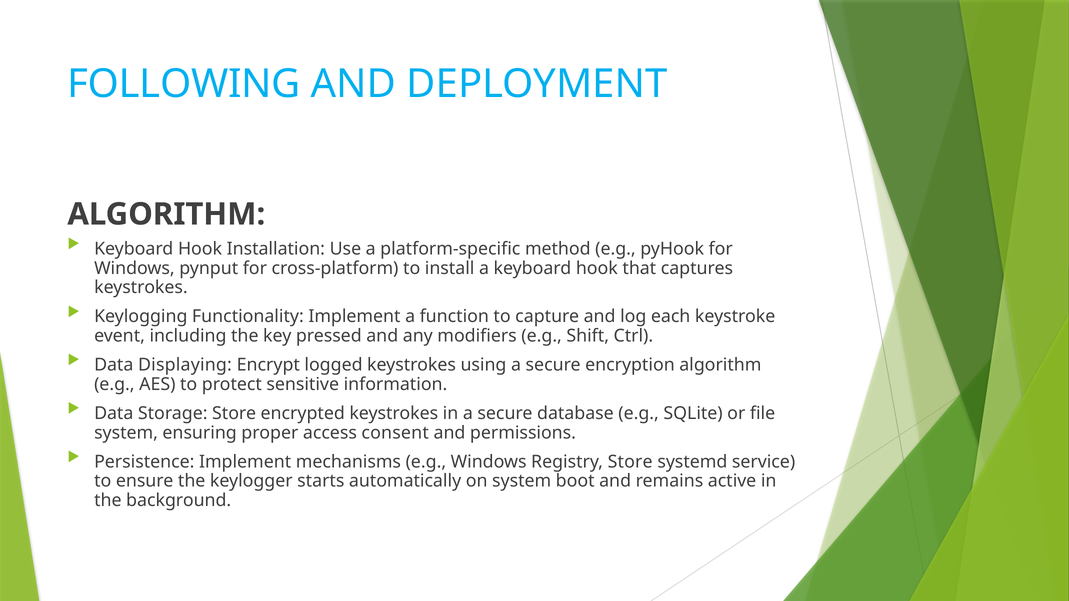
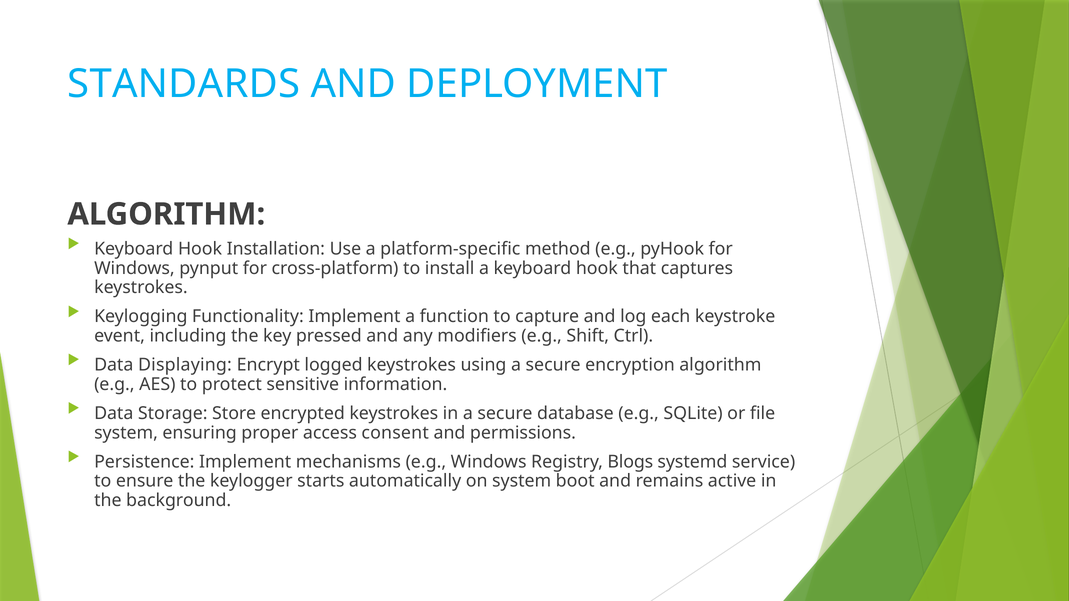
FOLLOWING: FOLLOWING -> STANDARDS (184, 84)
Registry Store: Store -> Blogs (630, 462)
